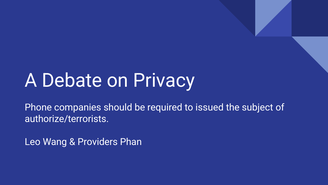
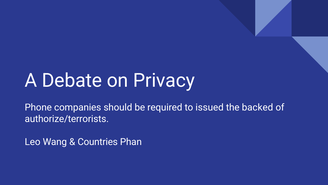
subject: subject -> backed (257, 107)
Providers: Providers -> Countries (98, 142)
